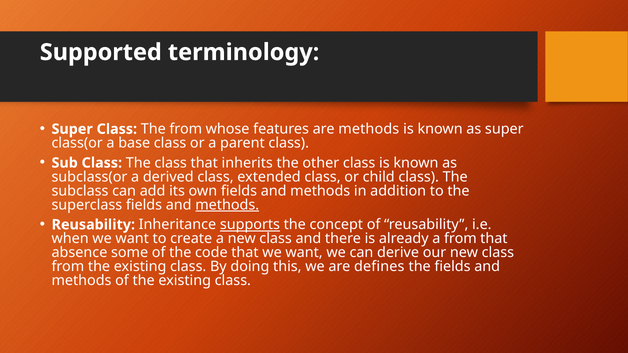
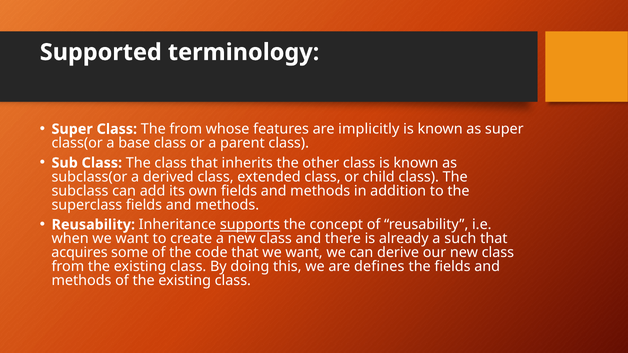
are methods: methods -> implicitly (369, 129)
methods underline: present -> none (227, 205)
a from: from -> such (460, 239)
absence: absence -> acquires (80, 253)
